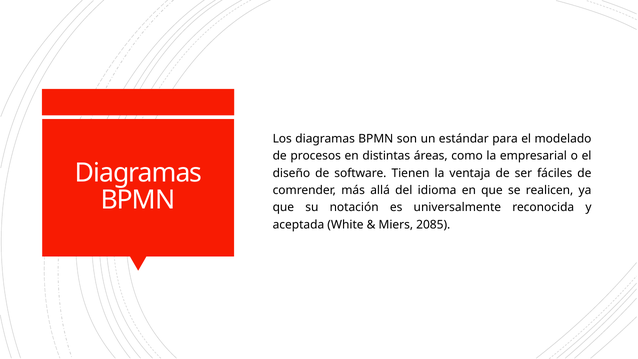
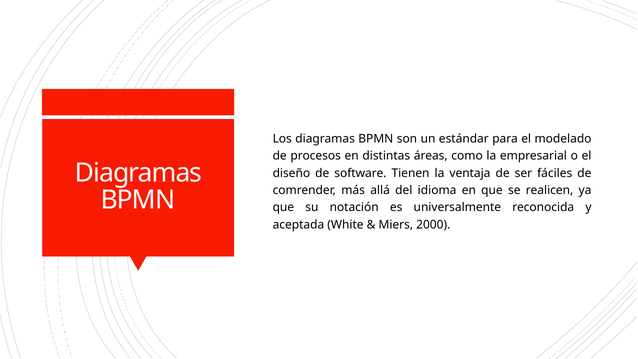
2085: 2085 -> 2000 (433, 225)
